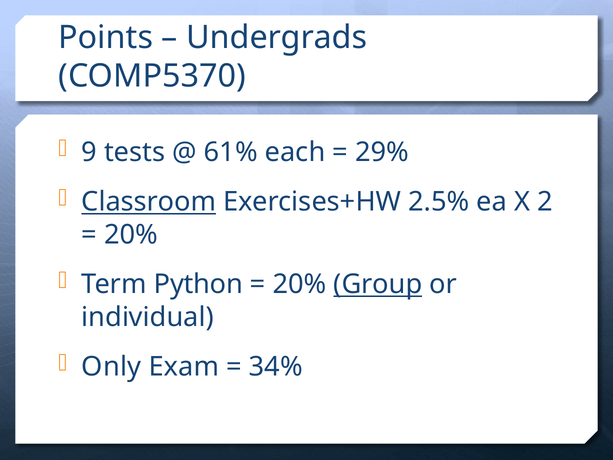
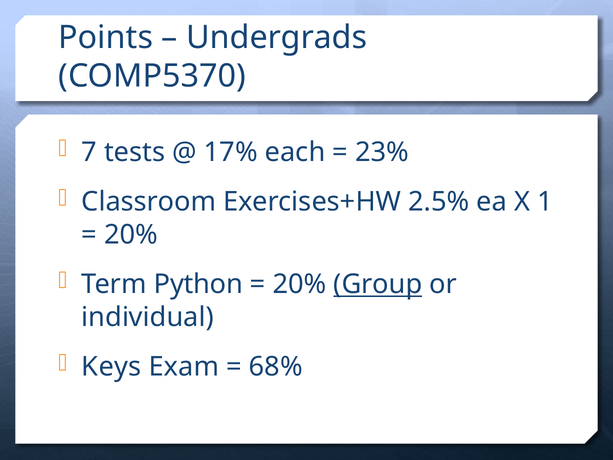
9: 9 -> 7 (89, 152)
61%: 61% -> 17% (231, 152)
29%: 29% -> 23% (382, 152)
Classroom underline: present -> none (149, 202)
2: 2 -> 1 (545, 202)
Only: Only -> Keys (111, 367)
34%: 34% -> 68% (276, 367)
